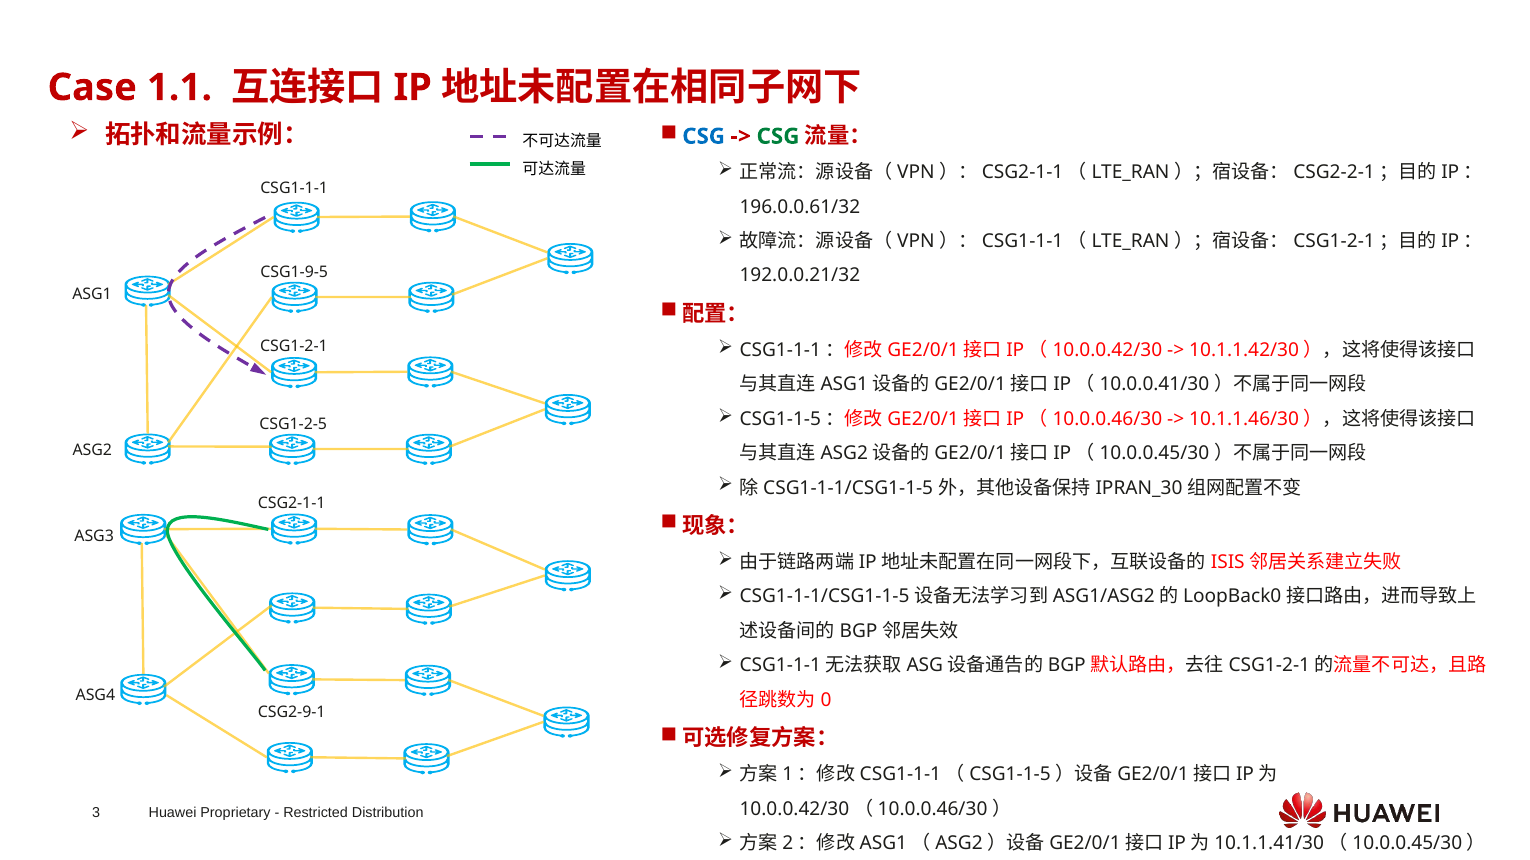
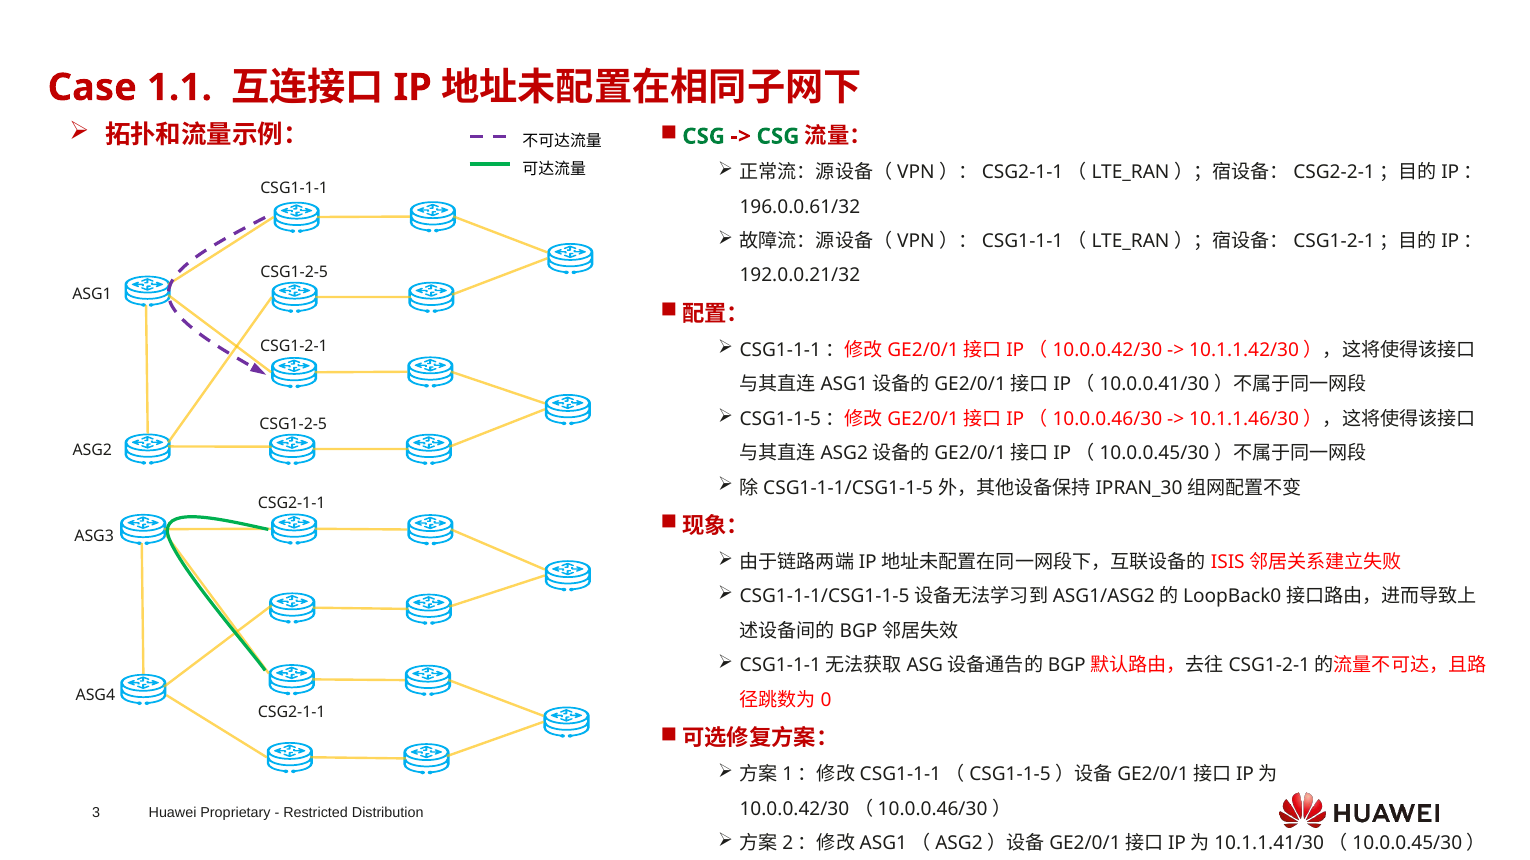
CSG colour: blue -> green (704, 136)
CSG1-9-5: CSG1-9-5 -> CSG1-2-5 (294, 272)
CSG2-9-1: CSG2-9-1 -> CSG2-1-1 (292, 713)
